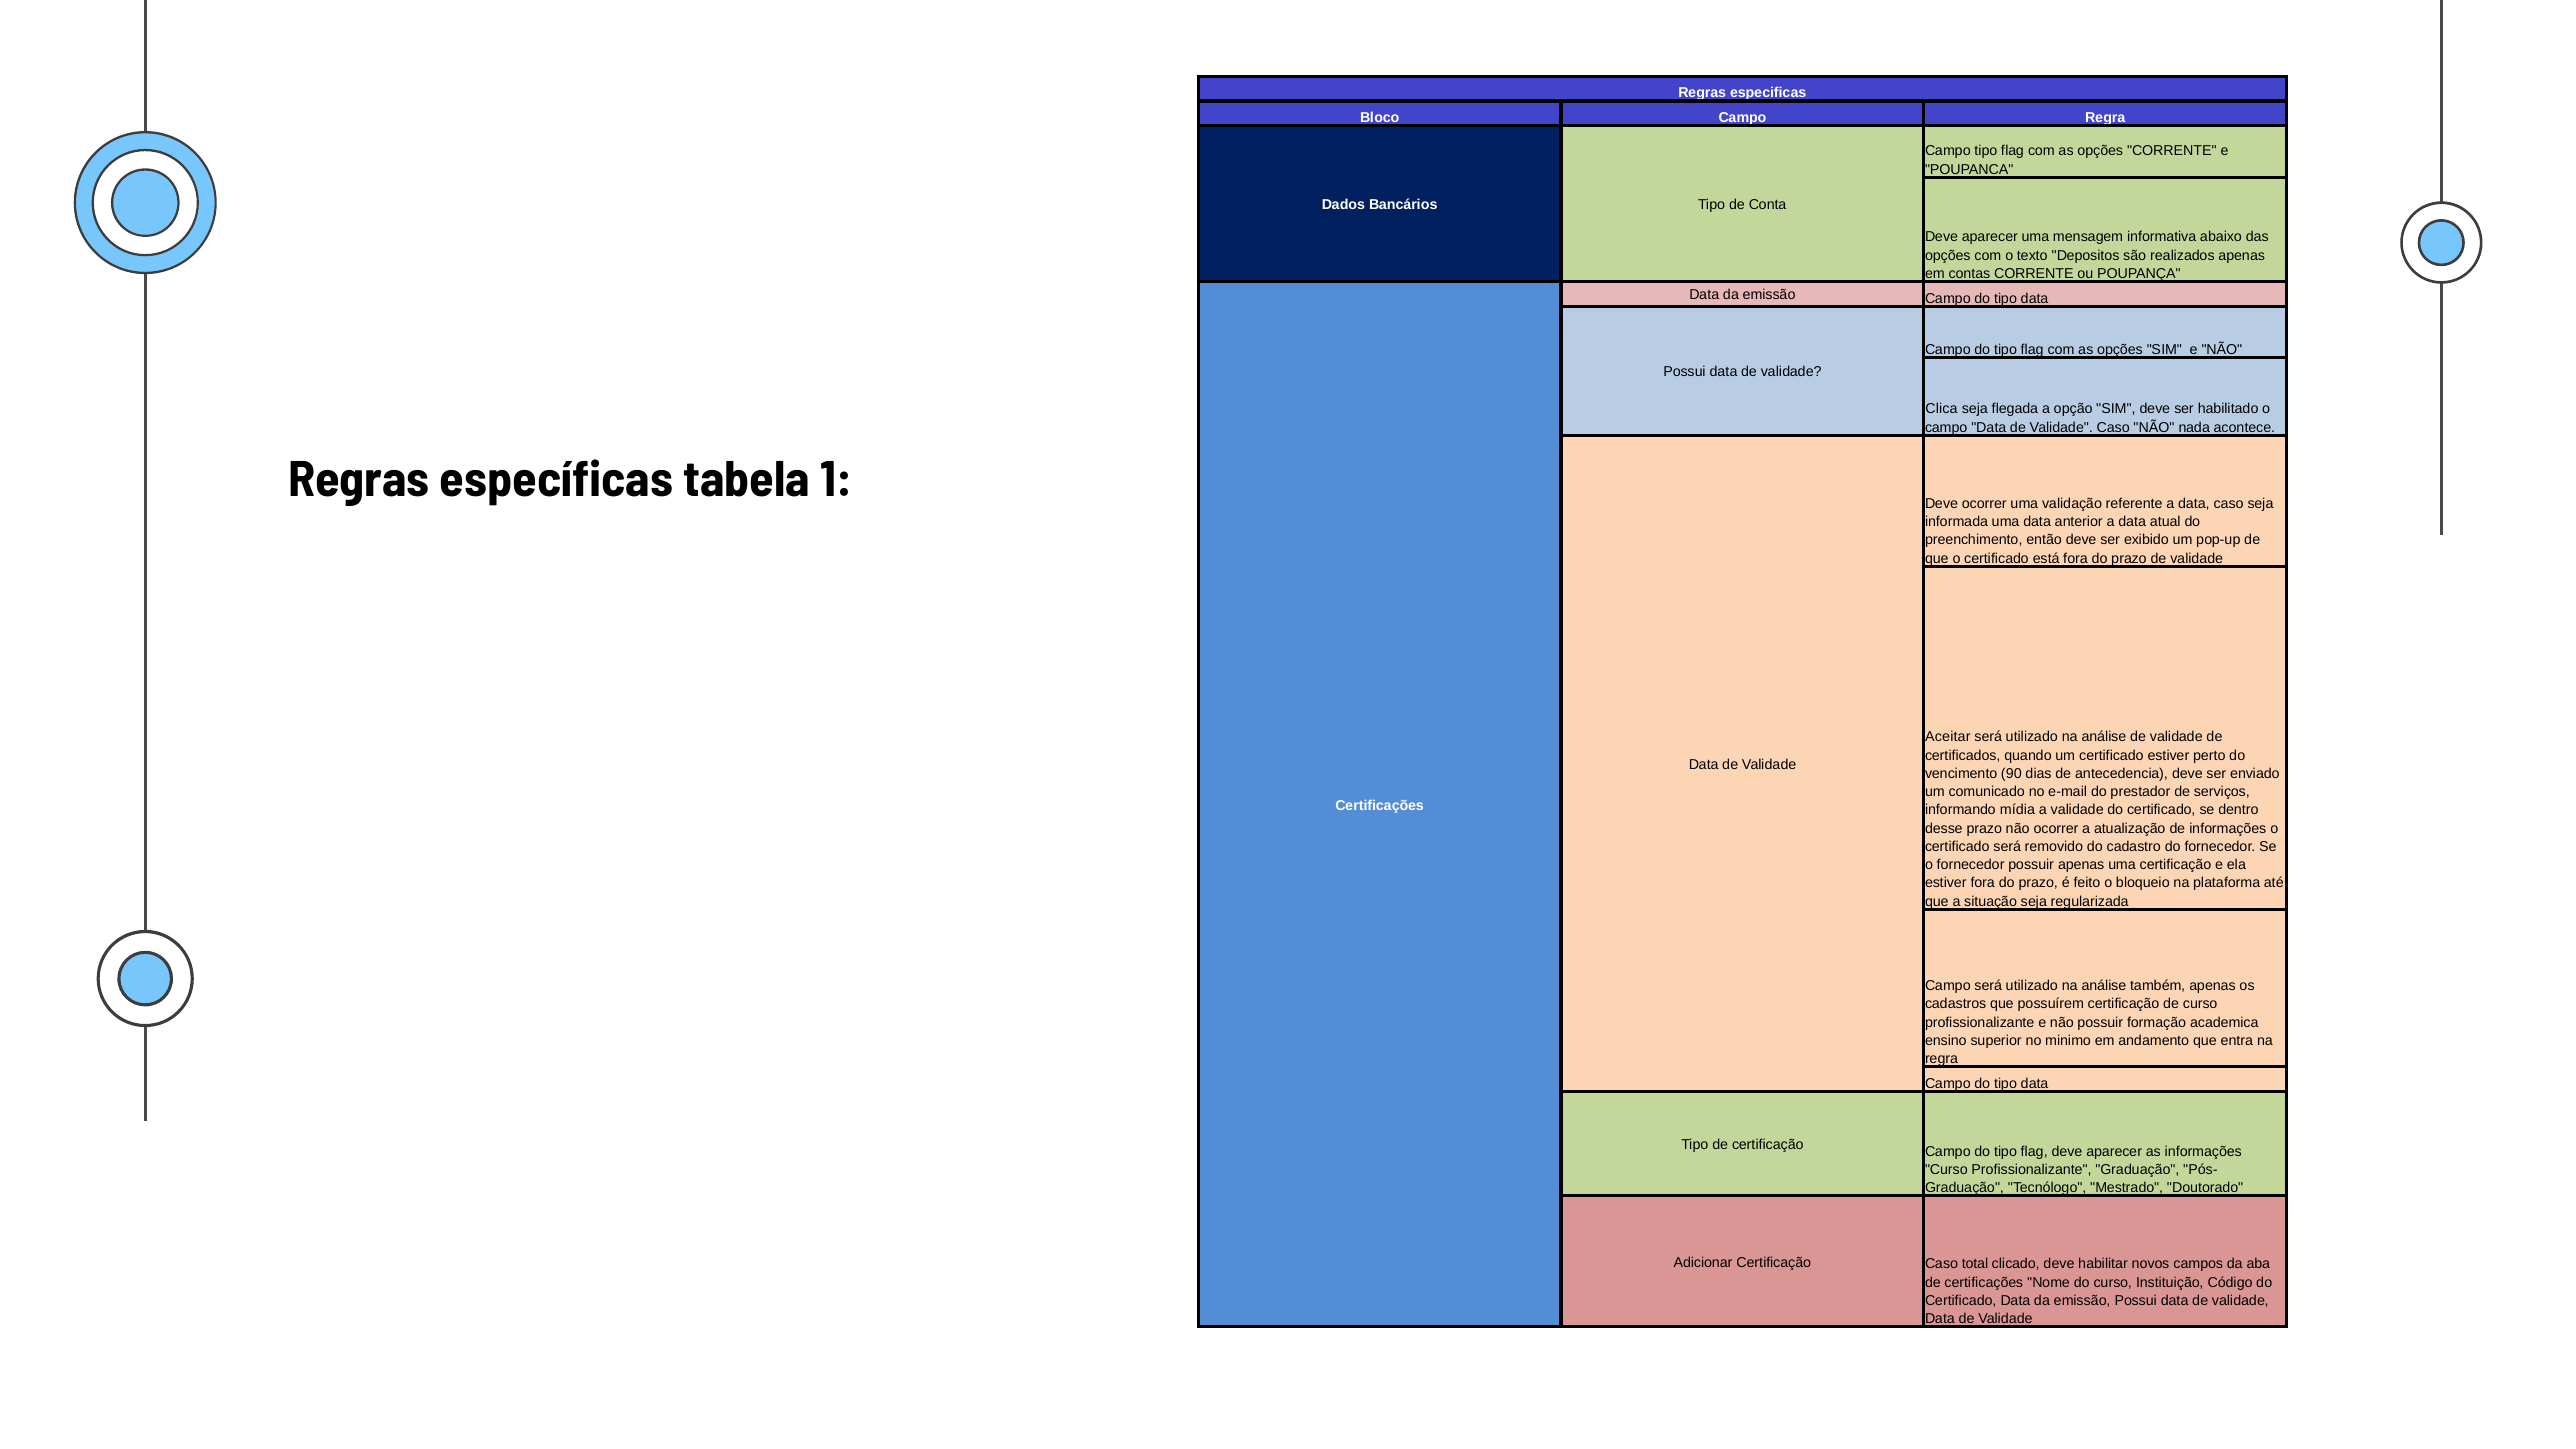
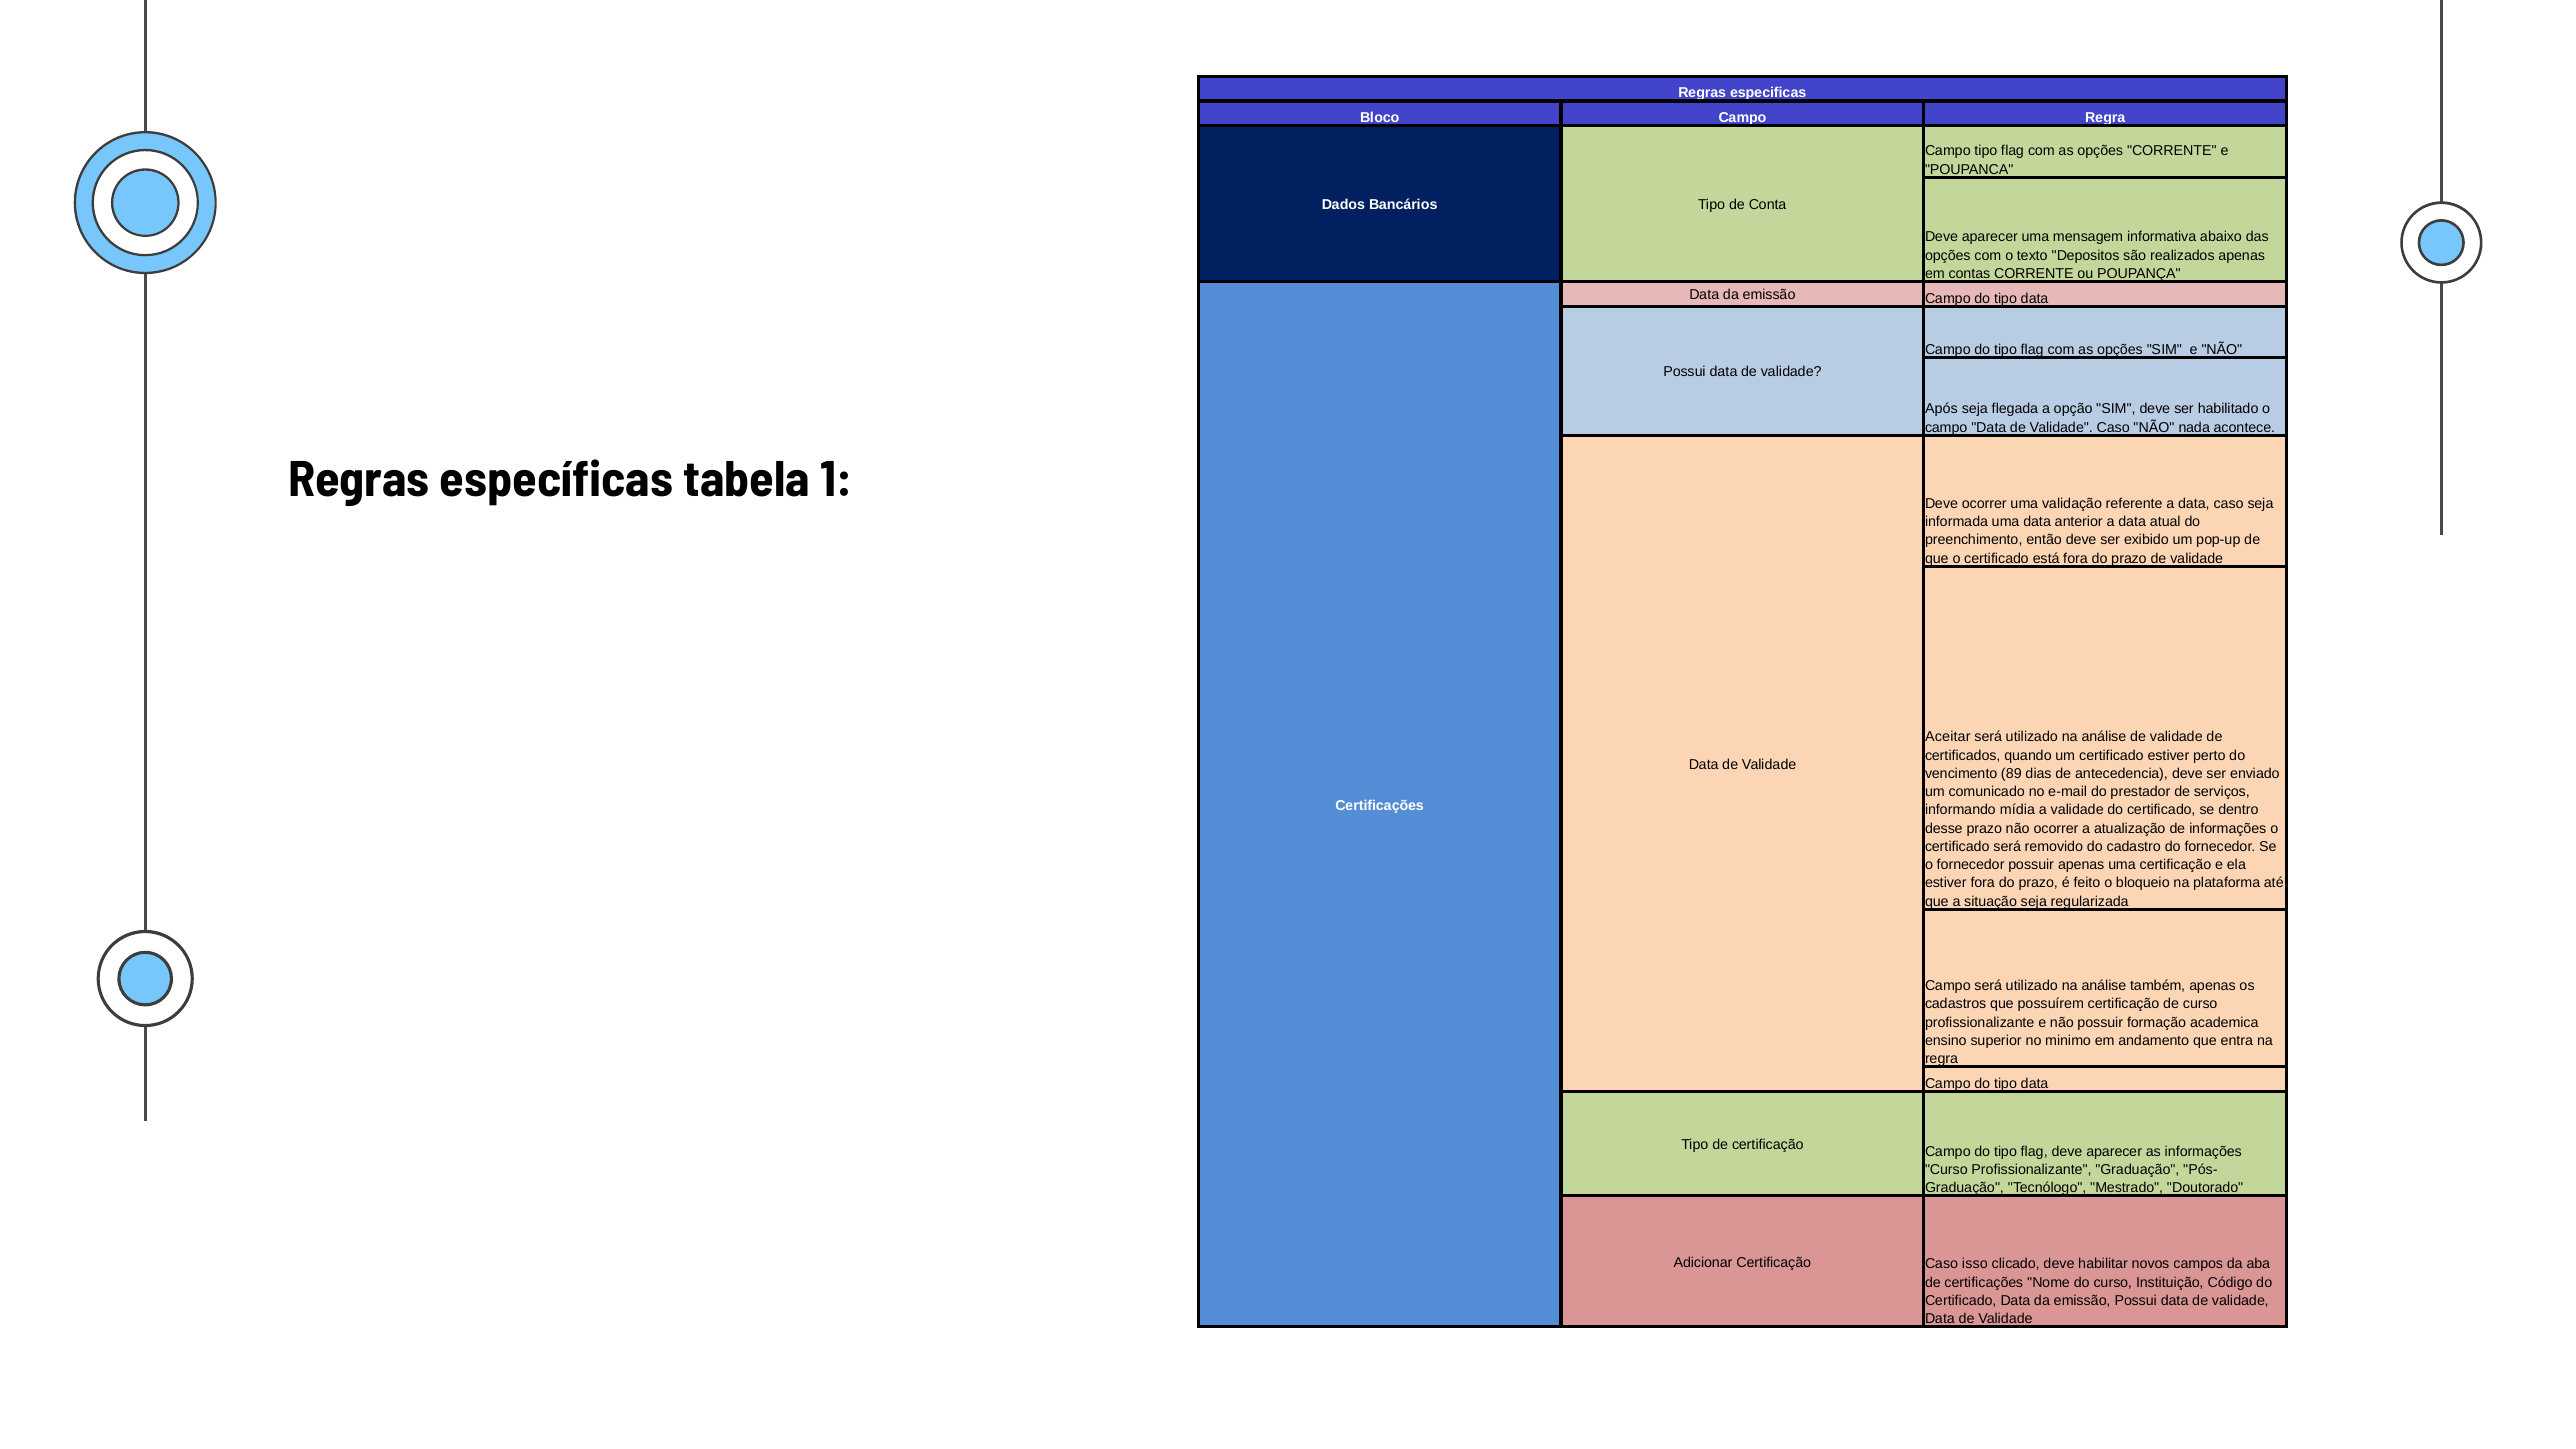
Clica: Clica -> Após (1941, 409)
90: 90 -> 89 (2011, 774)
total: total -> isso (1975, 1264)
